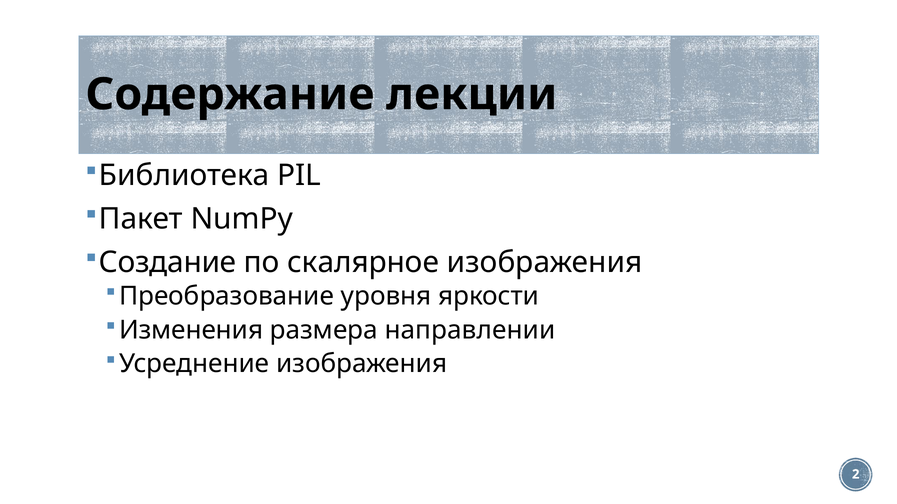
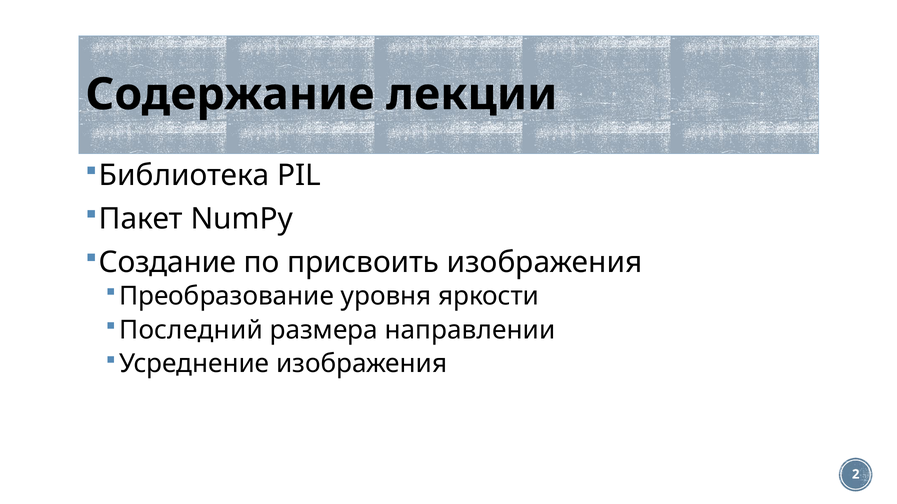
скалярное: скалярное -> присвоить (363, 262)
Изменения: Изменения -> Последний (191, 330)
